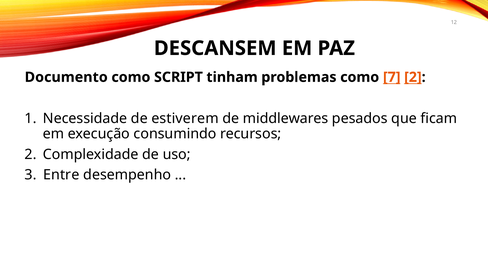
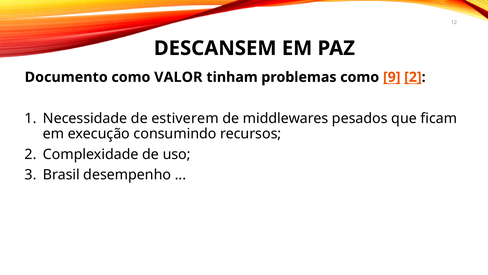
SCRIPT: SCRIPT -> VALOR (178, 77)
7: 7 -> 9 (392, 77)
Entre: Entre -> Brasil (61, 175)
